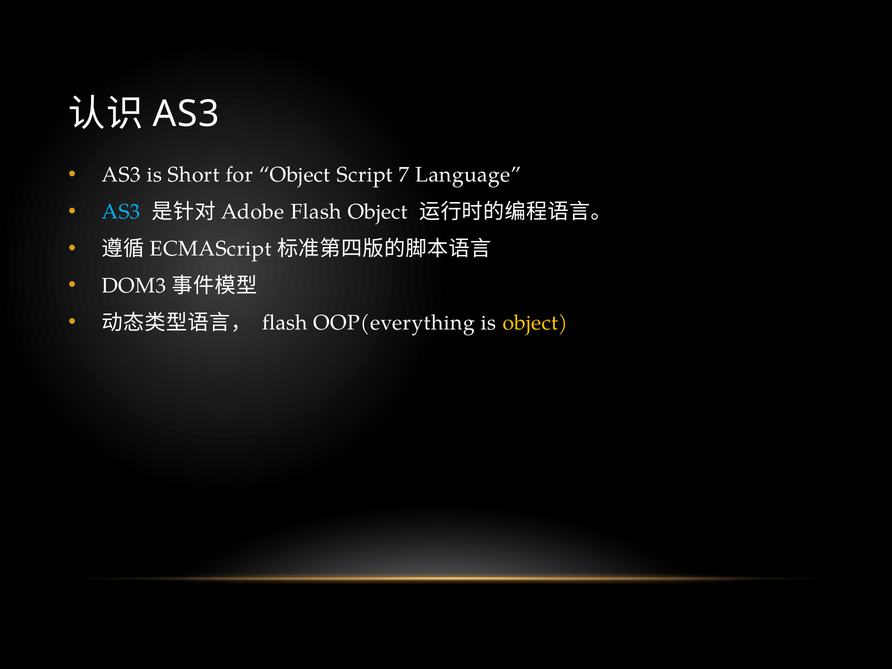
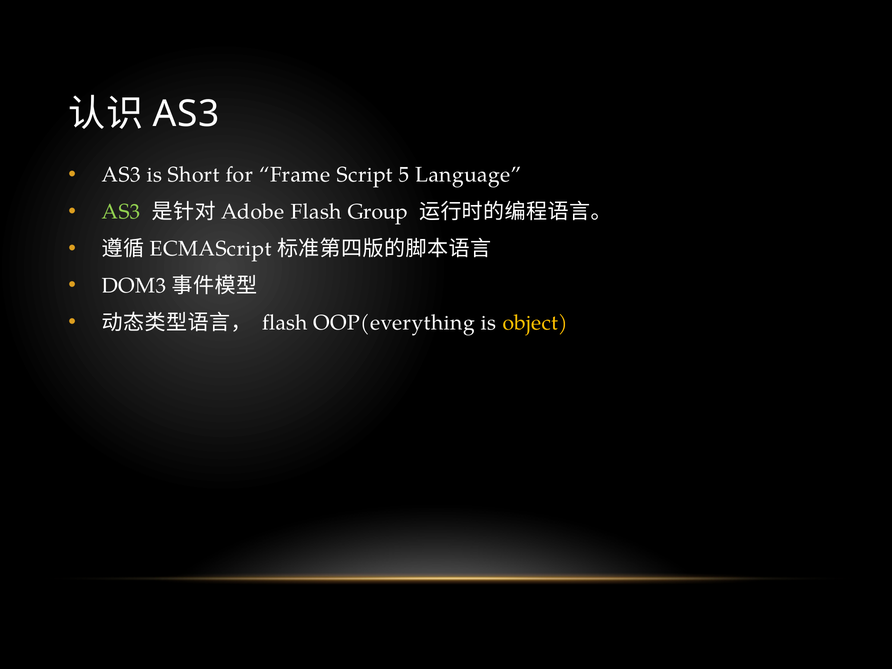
for Object: Object -> Frame (295, 175)
7: 7 -> 5 (404, 175)
AS3 colour: light blue -> light green (121, 212)
Flash Object: Object -> Group (378, 212)
